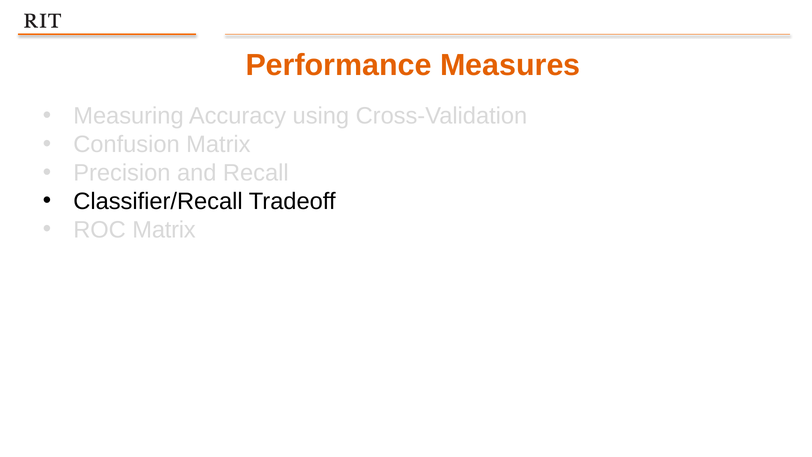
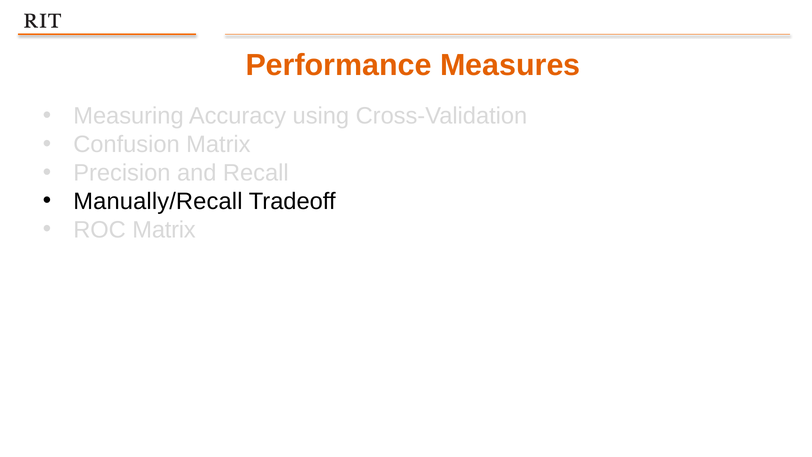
Classifier/Recall: Classifier/Recall -> Manually/Recall (158, 201)
